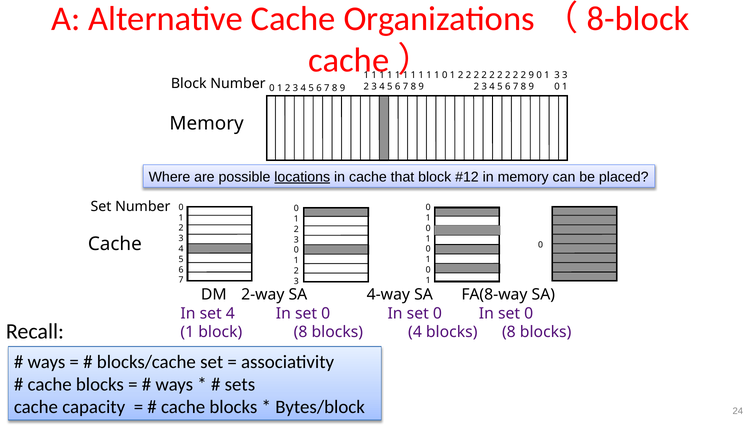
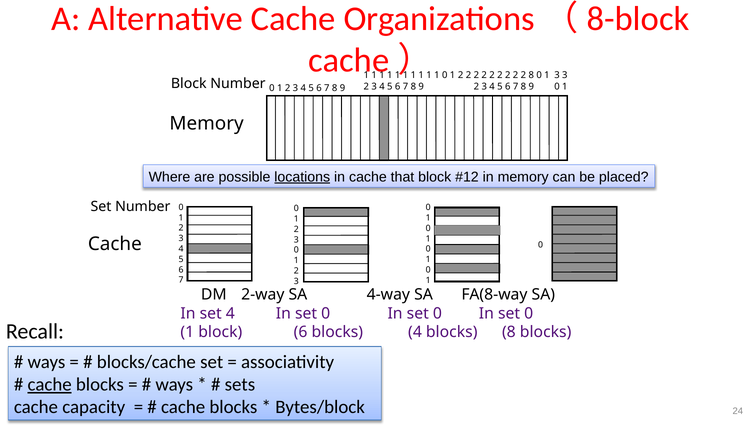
2 9: 9 -> 8 (531, 75)
block 8: 8 -> 6 (301, 332)
cache underline: none -> present (50, 384)
